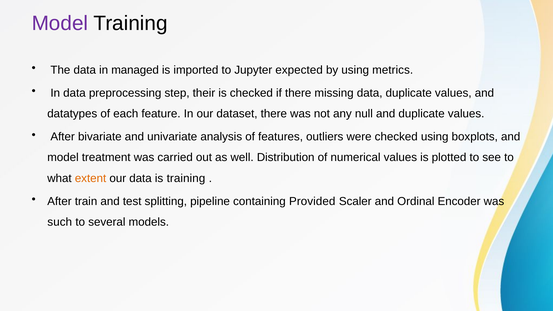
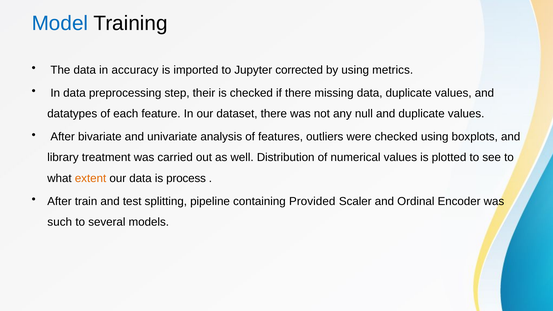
Model colour: purple -> blue (60, 23)
managed: managed -> accuracy (135, 70)
expected: expected -> corrected (299, 70)
model: model -> library (63, 158)
is training: training -> process (186, 178)
